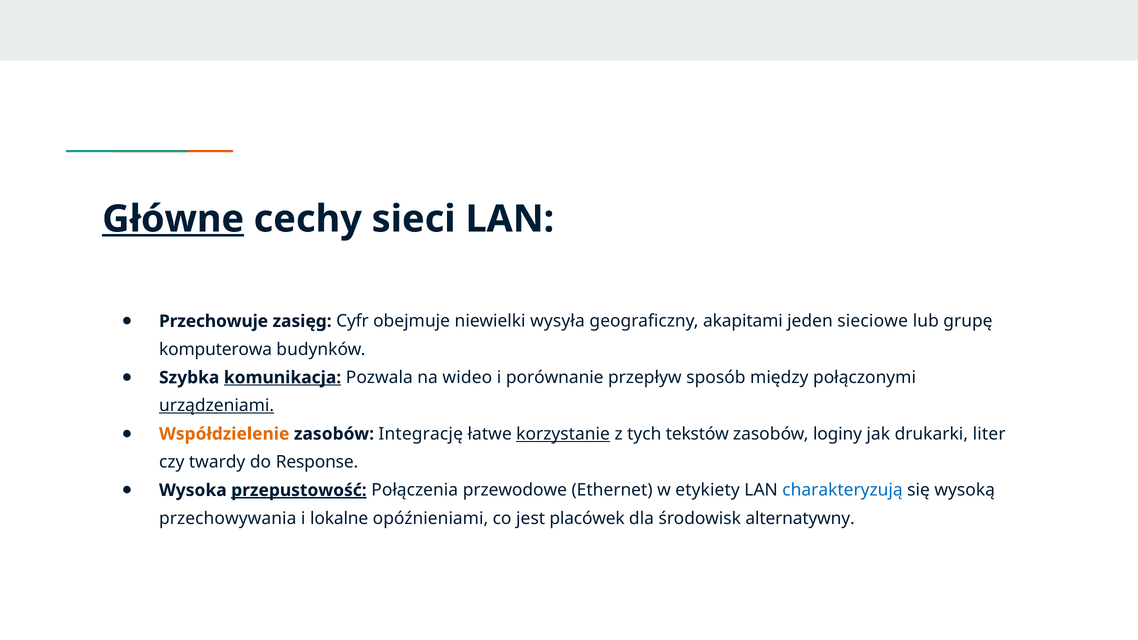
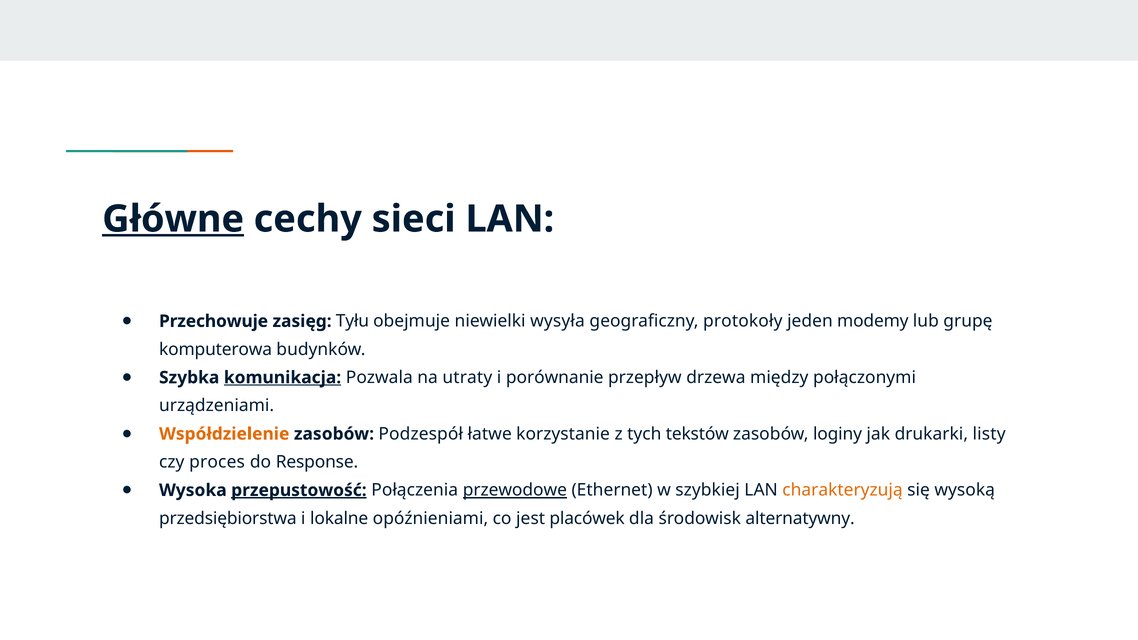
Cyfr: Cyfr -> Tyłu (352, 321)
akapitami: akapitami -> protokoły (743, 321)
sieciowe: sieciowe -> modemy (873, 321)
wideo: wideo -> utraty (467, 378)
sposób: sposób -> drzewa (716, 378)
urządzeniami underline: present -> none (217, 406)
Integrację: Integrację -> Podzespół (421, 434)
korzystanie underline: present -> none (563, 434)
liter: liter -> listy (989, 434)
twardy: twardy -> proces (217, 462)
przewodowe underline: none -> present (515, 490)
etykiety: etykiety -> szybkiej (708, 490)
charakteryzują colour: blue -> orange (843, 490)
przechowywania: przechowywania -> przedsiębiorstwa (228, 519)
